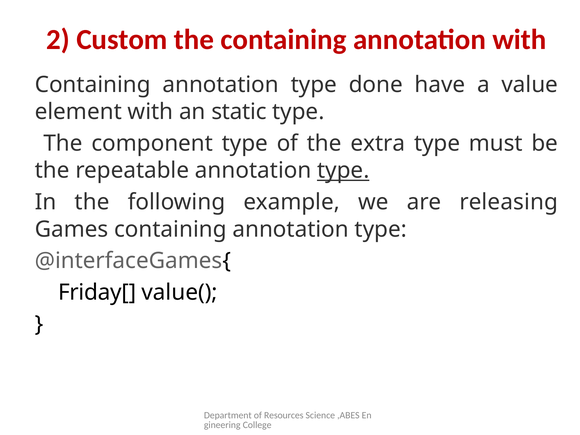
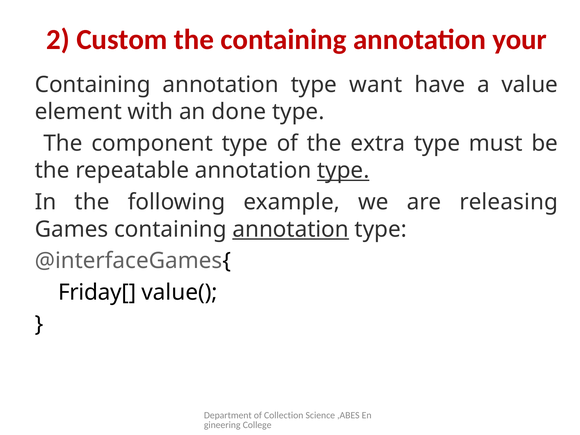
annotation with: with -> your (520, 40)
done: done -> want (376, 85)
static: static -> done (239, 112)
annotation underline: none -> present (291, 229)
Resources: Resources -> Collection (284, 415)
